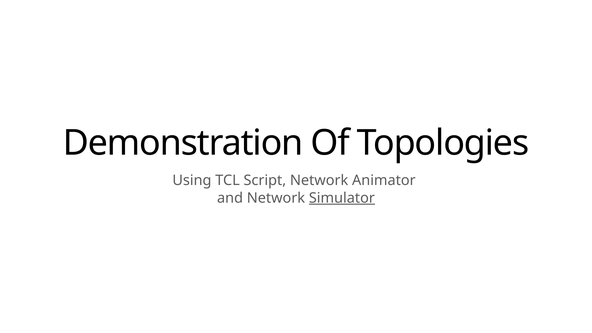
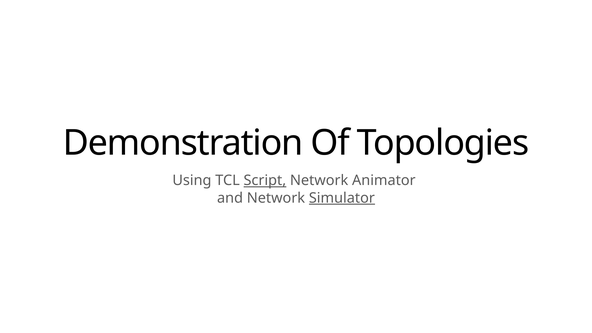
Script underline: none -> present (265, 181)
